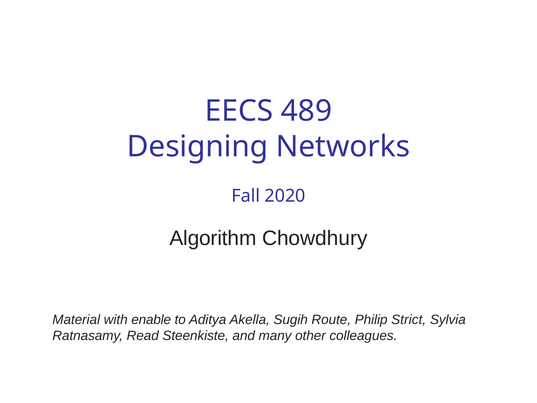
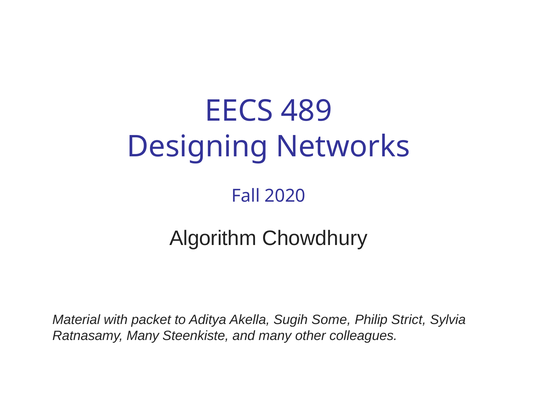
enable: enable -> packet (151, 320)
Route: Route -> Some (331, 320)
Ratnasamy Read: Read -> Many (143, 336)
